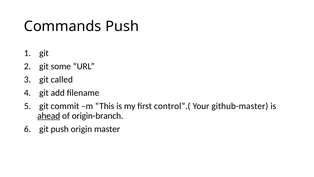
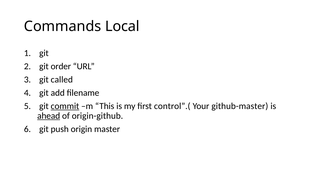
Commands Push: Push -> Local (122, 26)
some: some -> order (61, 66)
commit underline: none -> present (65, 106)
origin-branch: origin-branch -> origin-github (97, 116)
